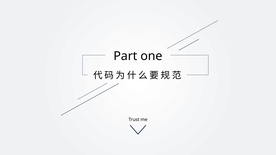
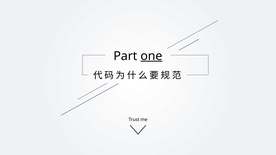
one underline: none -> present (151, 56)
